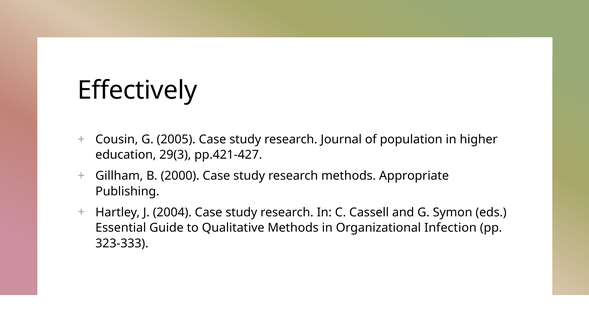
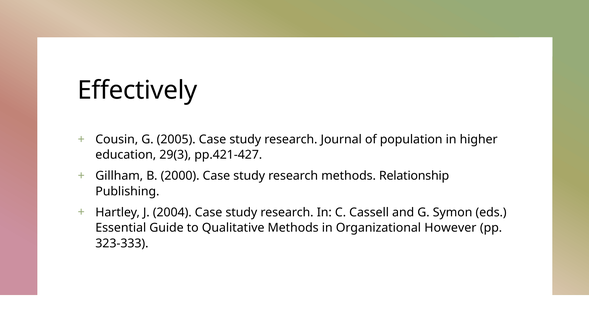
Appropriate: Appropriate -> Relationship (414, 176)
Infection: Infection -> However (450, 228)
